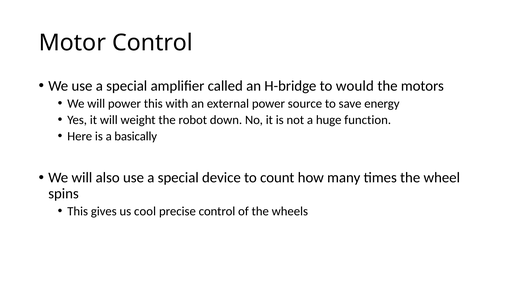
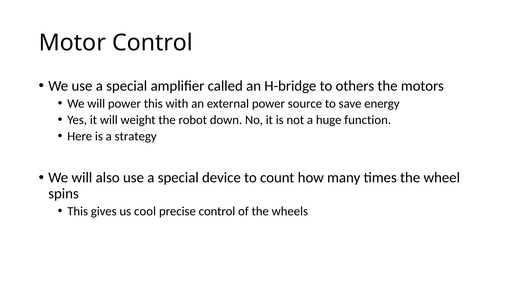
would: would -> others (355, 86)
basically: basically -> strategy (136, 136)
